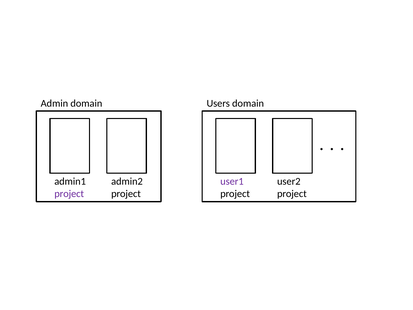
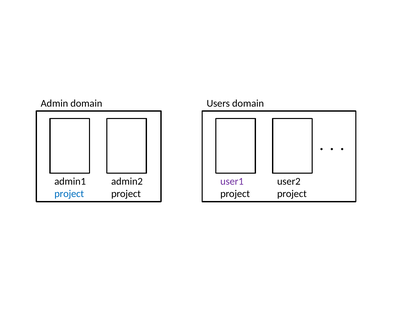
project colour: purple -> blue (69, 194)
